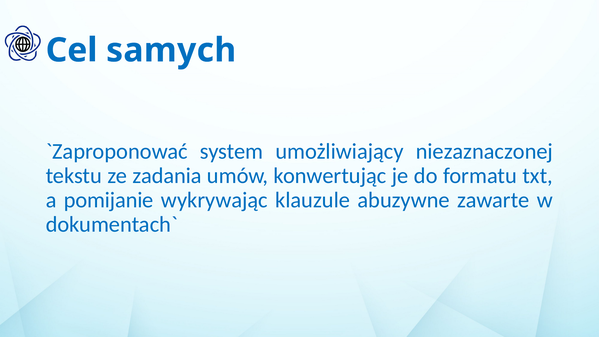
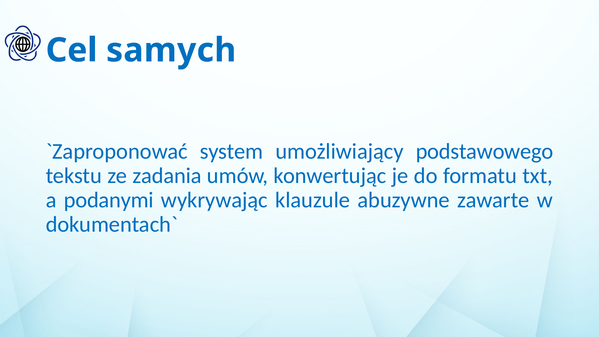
niezaznaczonej: niezaznaczonej -> podstawowego (484, 151)
pomijanie: pomijanie -> podanymi (109, 200)
